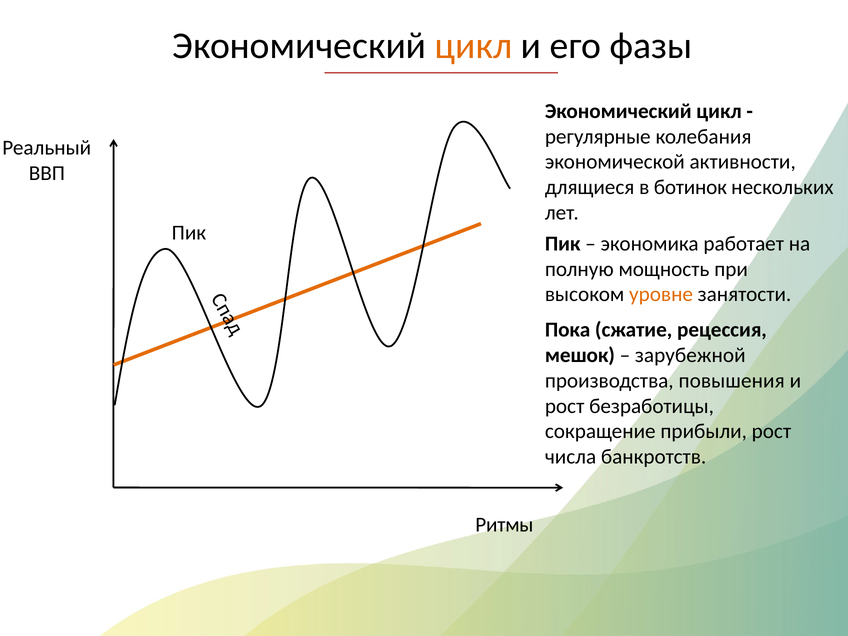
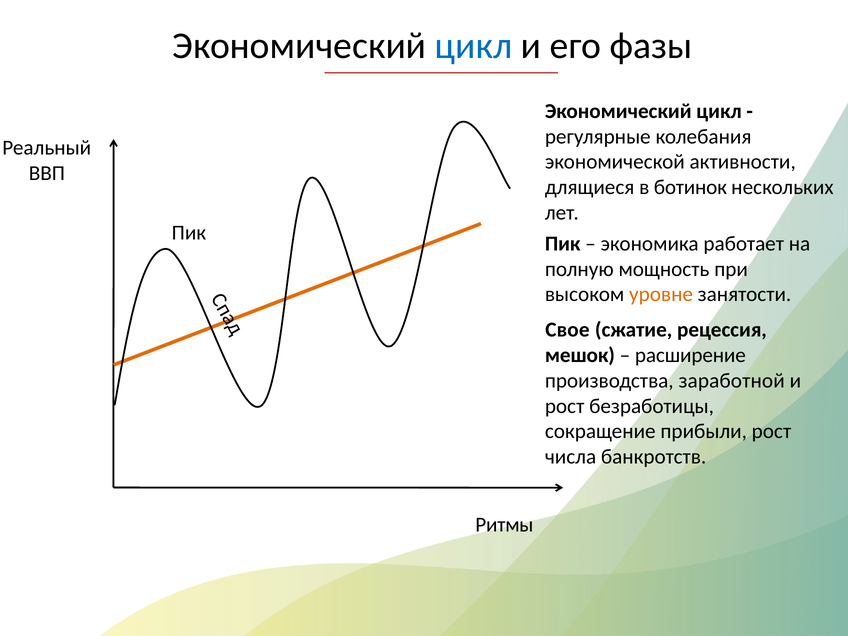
цикл colour: orange -> blue (474, 46)
Пока: Пока -> Свое (567, 330)
зарубежной: зарубежной -> расширение (690, 355)
повышения: повышения -> заработной (732, 381)
